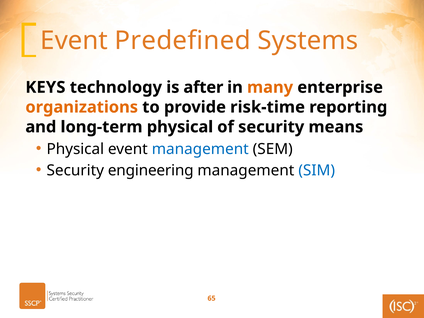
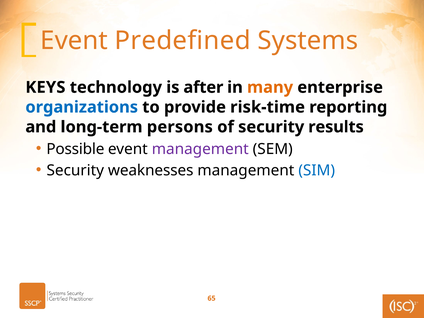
organizations colour: orange -> blue (82, 107)
long-term physical: physical -> persons (180, 127)
means: means -> results (336, 127)
Physical: Physical -> Possible (75, 149)
management colour: blue -> purple (200, 149)
engineering: engineering -> weaknesses (151, 170)
